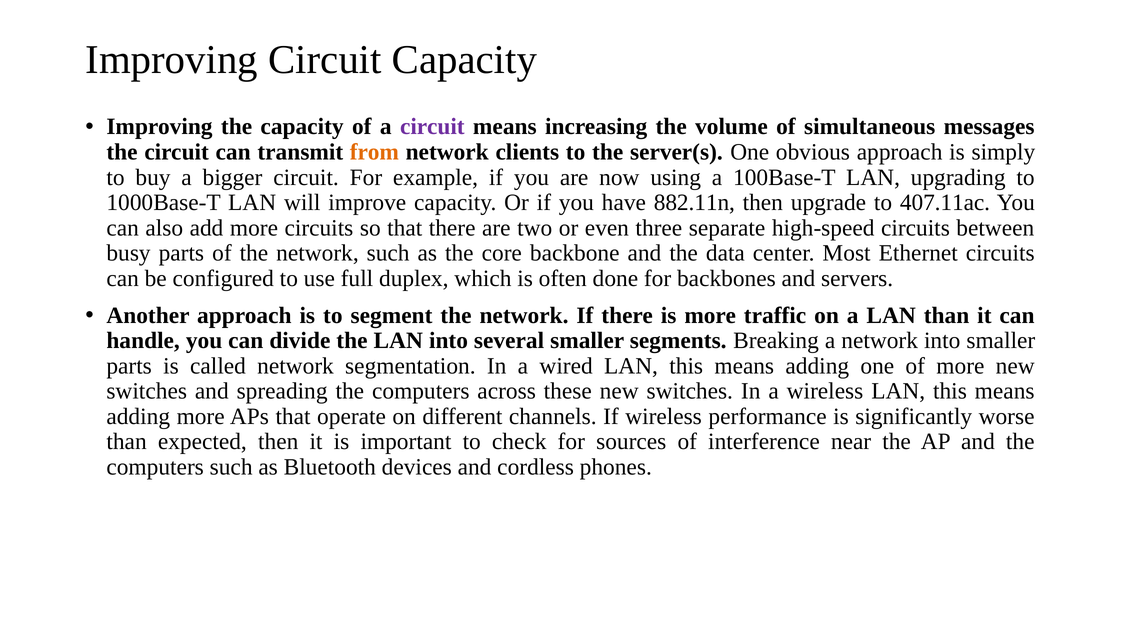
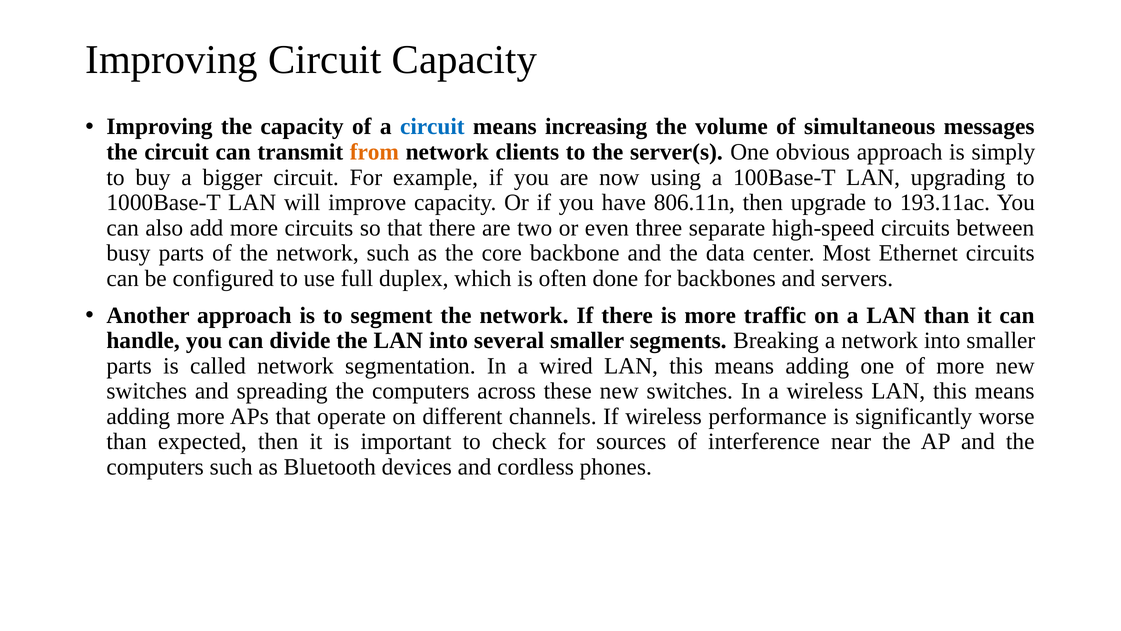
circuit colour: purple -> blue (432, 127)
882.11n: 882.11n -> 806.11n (694, 202)
407.11ac: 407.11ac -> 193.11ac (945, 202)
